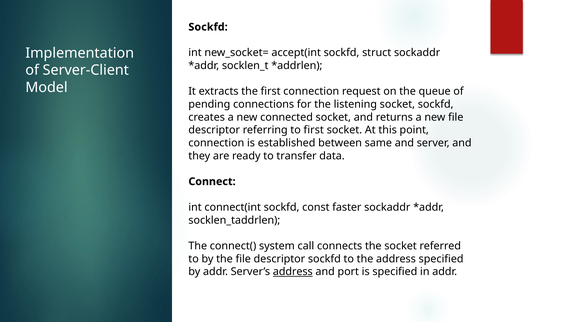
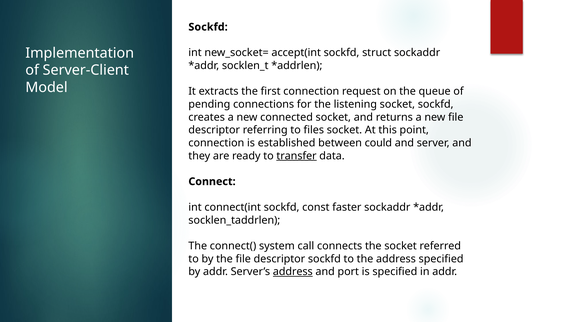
to first: first -> files (314, 130)
same: same -> could (378, 143)
transfer underline: none -> present (297, 156)
